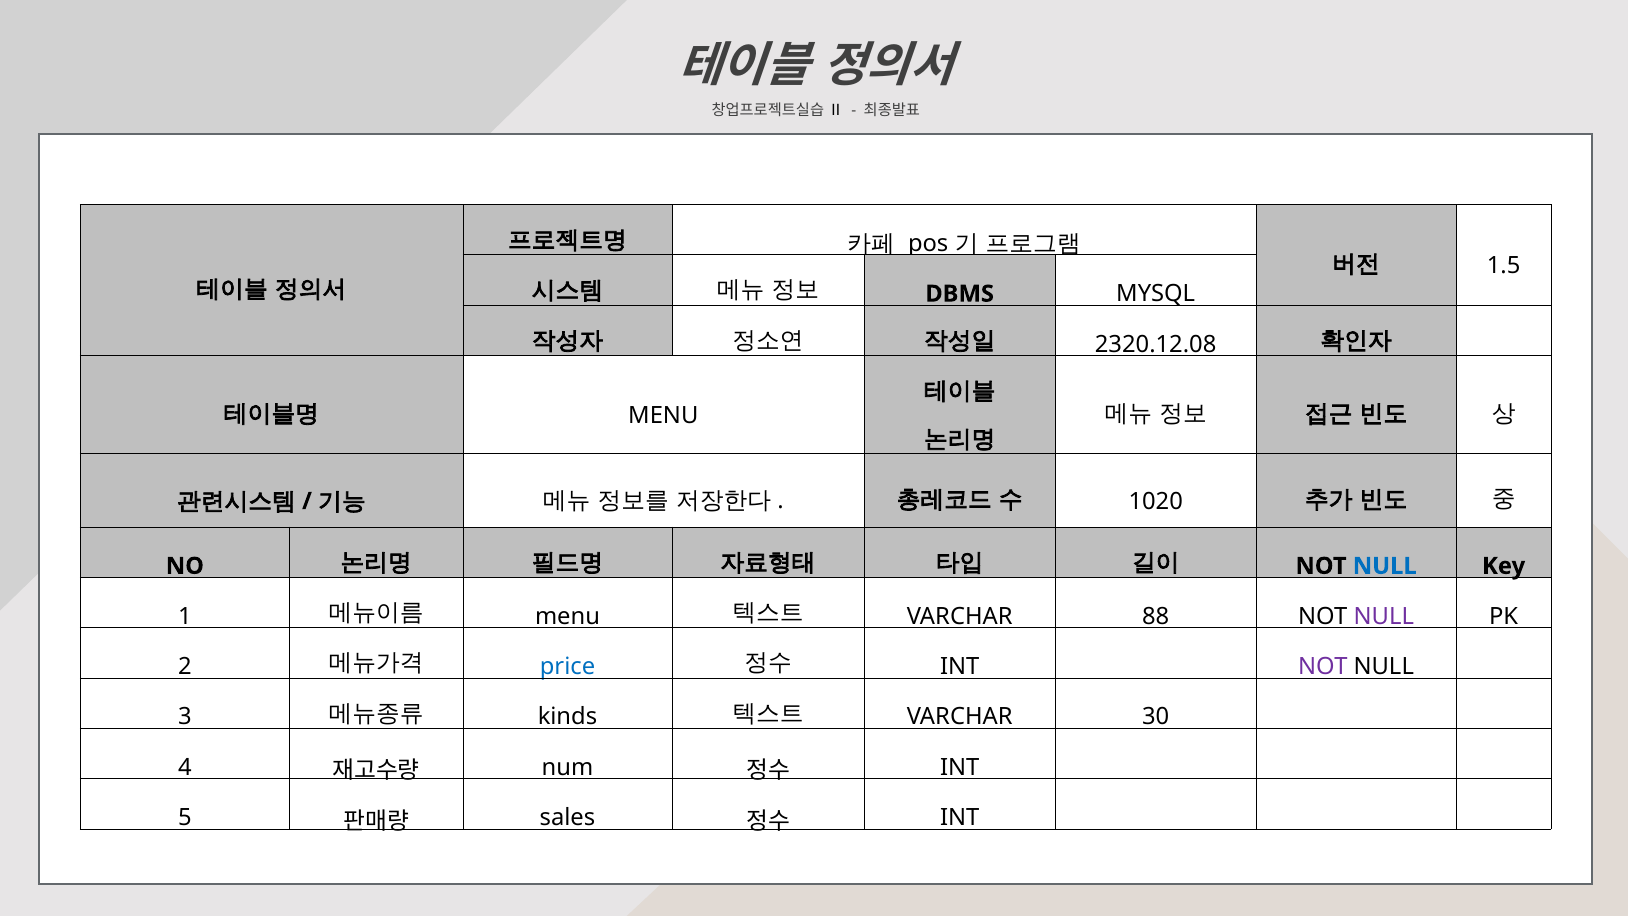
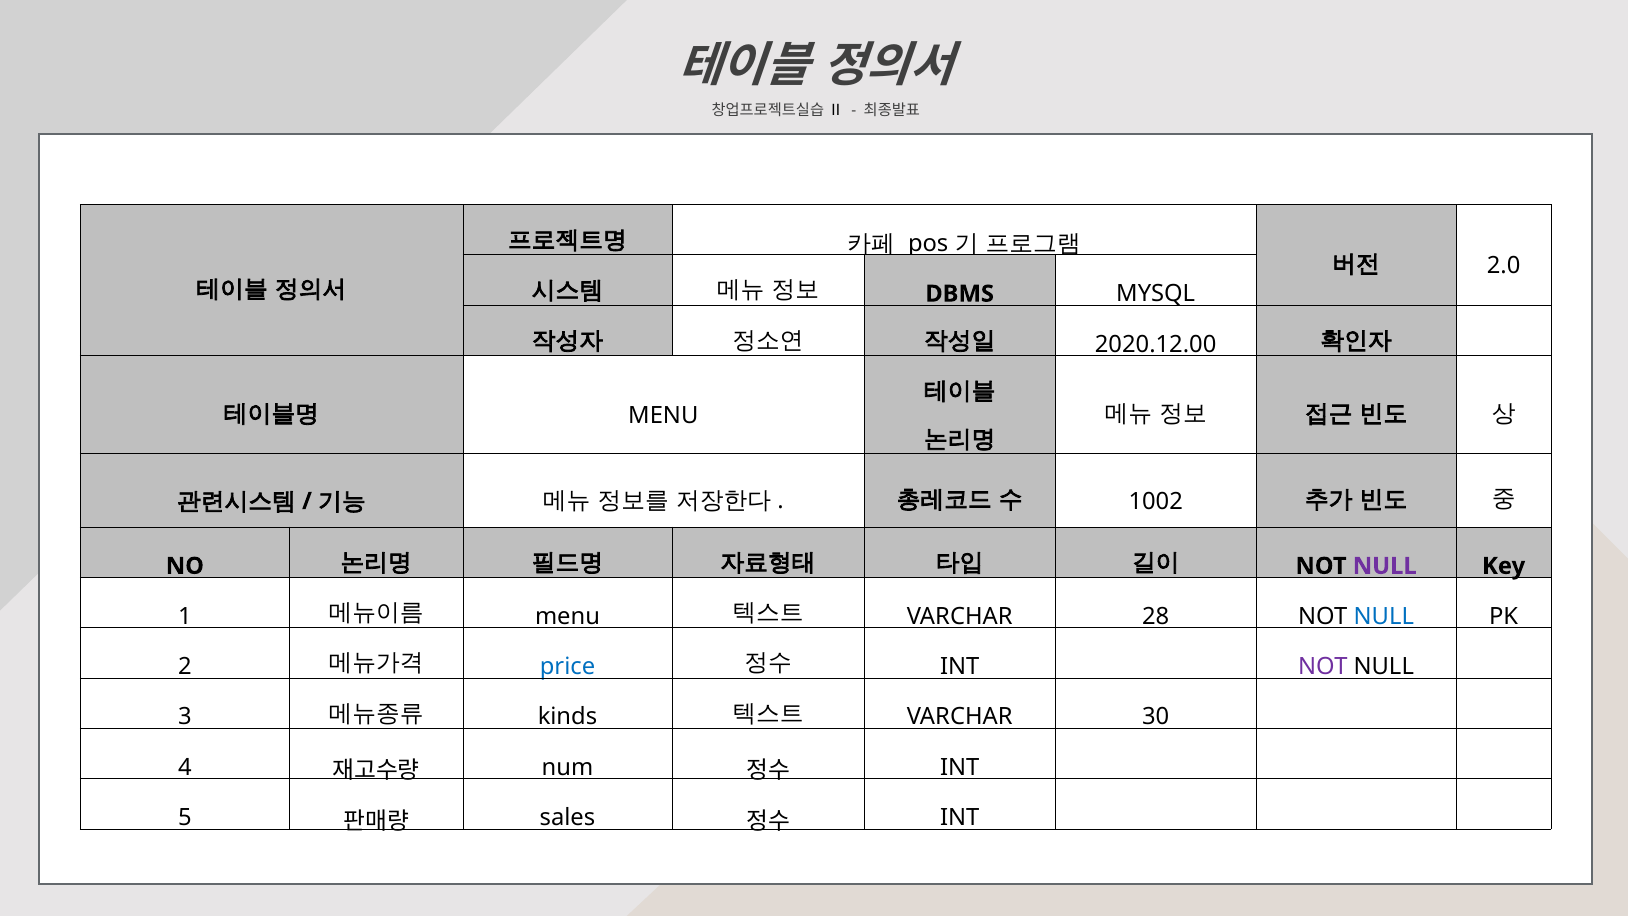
1.5: 1.5 -> 2.0 (1504, 266)
2320.12.08: 2320.12.08 -> 2020.12.00 (1156, 344)
1020: 1020 -> 1002 (1156, 501)
NULL colour: blue -> purple (1385, 566)
88: 88 -> 28 (1156, 616)
NULL colour: purple -> blue (1384, 616)
